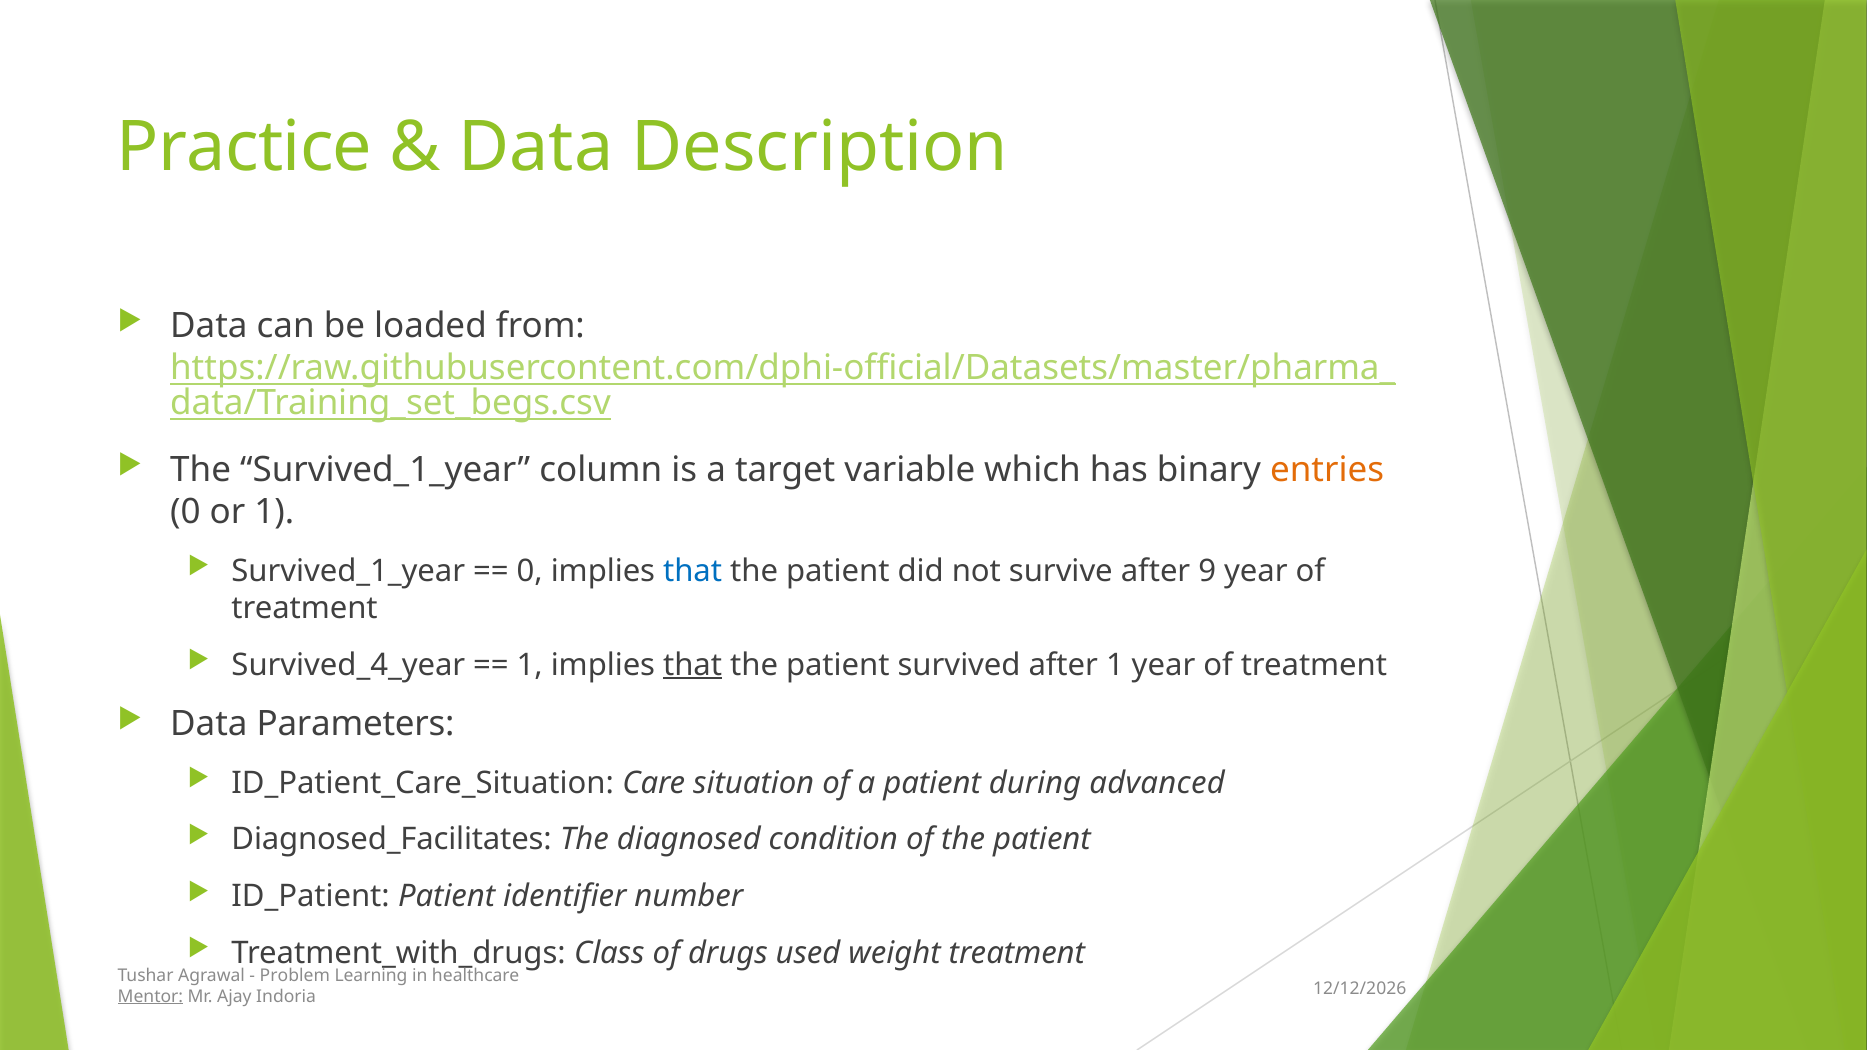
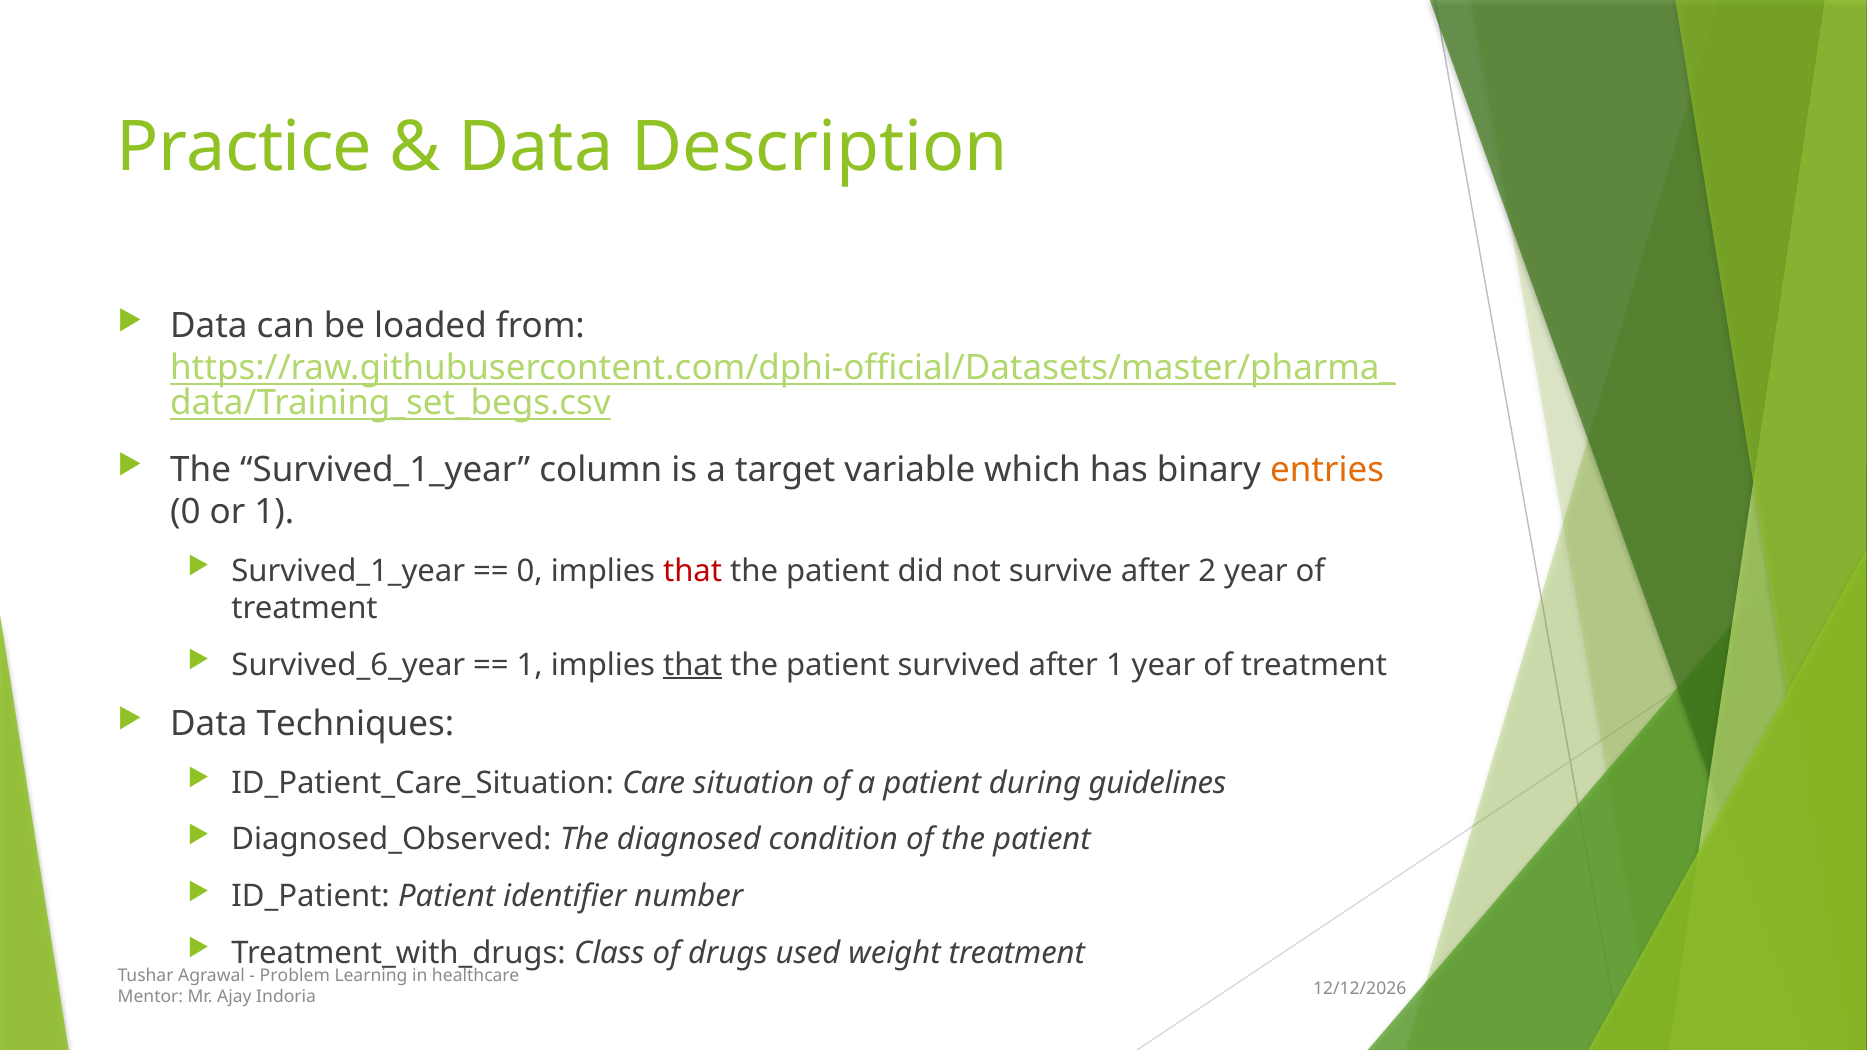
that colour: blue -> red (693, 571)
9: 9 -> 2 (1207, 571)
Survived_4_year: Survived_4_year -> Survived_6_year (348, 665)
Parameters: Parameters -> Techniques (355, 724)
advanced: advanced -> guidelines (1157, 783)
Diagnosed_Facilitates: Diagnosed_Facilitates -> Diagnosed_Observed (392, 840)
Mentor underline: present -> none (150, 996)
